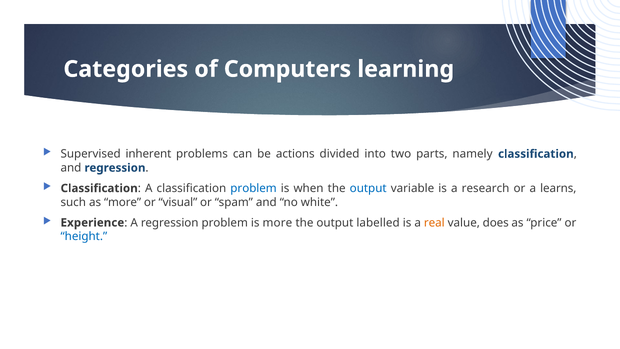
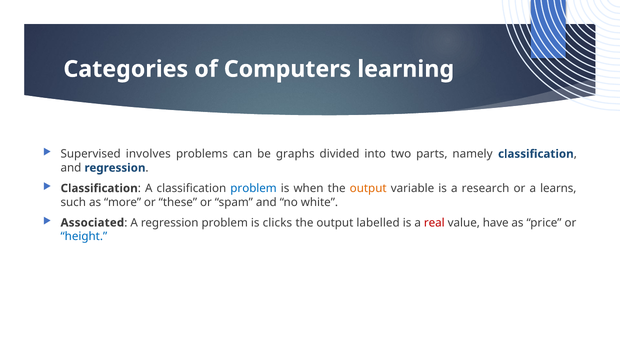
inherent: inherent -> involves (148, 154)
actions: actions -> graphs (295, 154)
output colour: blue -> orange (368, 188)
visual: visual -> these (178, 202)
Experience: Experience -> Associated (92, 223)
is more: more -> clicks (277, 223)
real colour: orange -> red (434, 223)
does: does -> have (496, 223)
